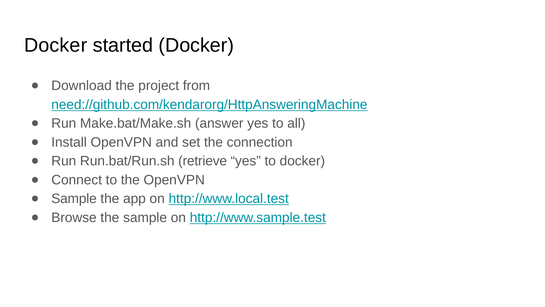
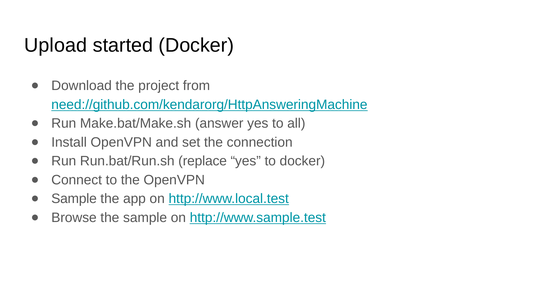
Docker: Docker -> Upload (56, 45)
retrieve: retrieve -> replace (203, 161)
